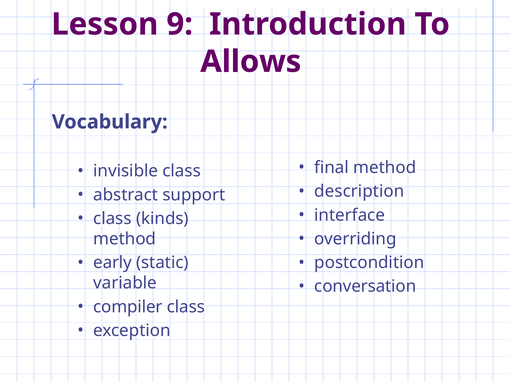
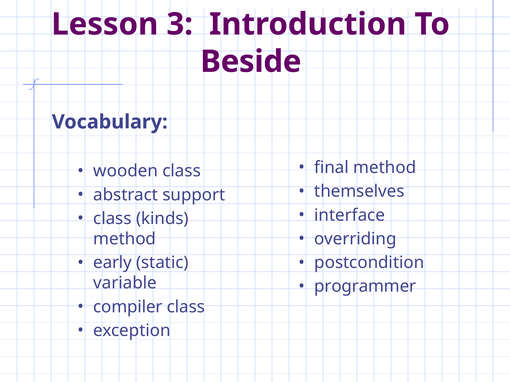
9: 9 -> 3 (180, 24)
Allows: Allows -> Beside (251, 62)
invisible: invisible -> wooden (126, 171)
description: description -> themselves (359, 192)
conversation: conversation -> programmer (365, 287)
